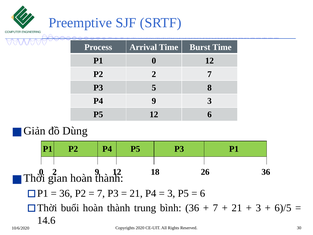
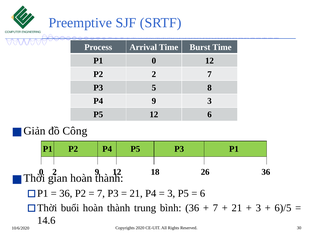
Dùng: Dùng -> Công (75, 131)
